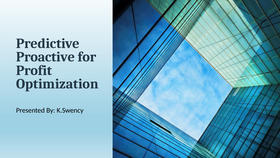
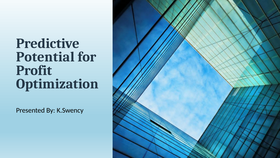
Proactive: Proactive -> Potential (45, 57)
